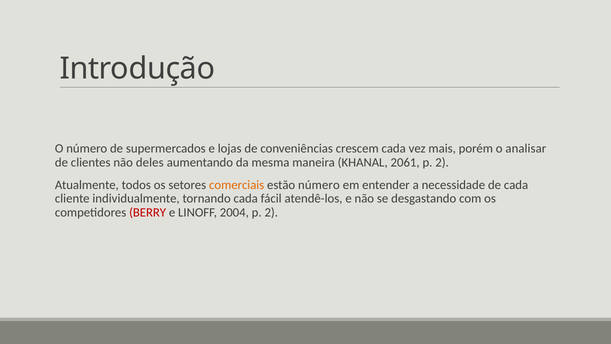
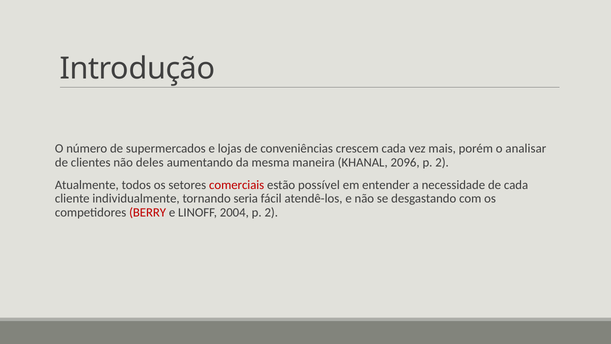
2061: 2061 -> 2096 (405, 162)
comerciais colour: orange -> red (237, 185)
estão número: número -> possível (319, 185)
tornando cada: cada -> seria (246, 199)
